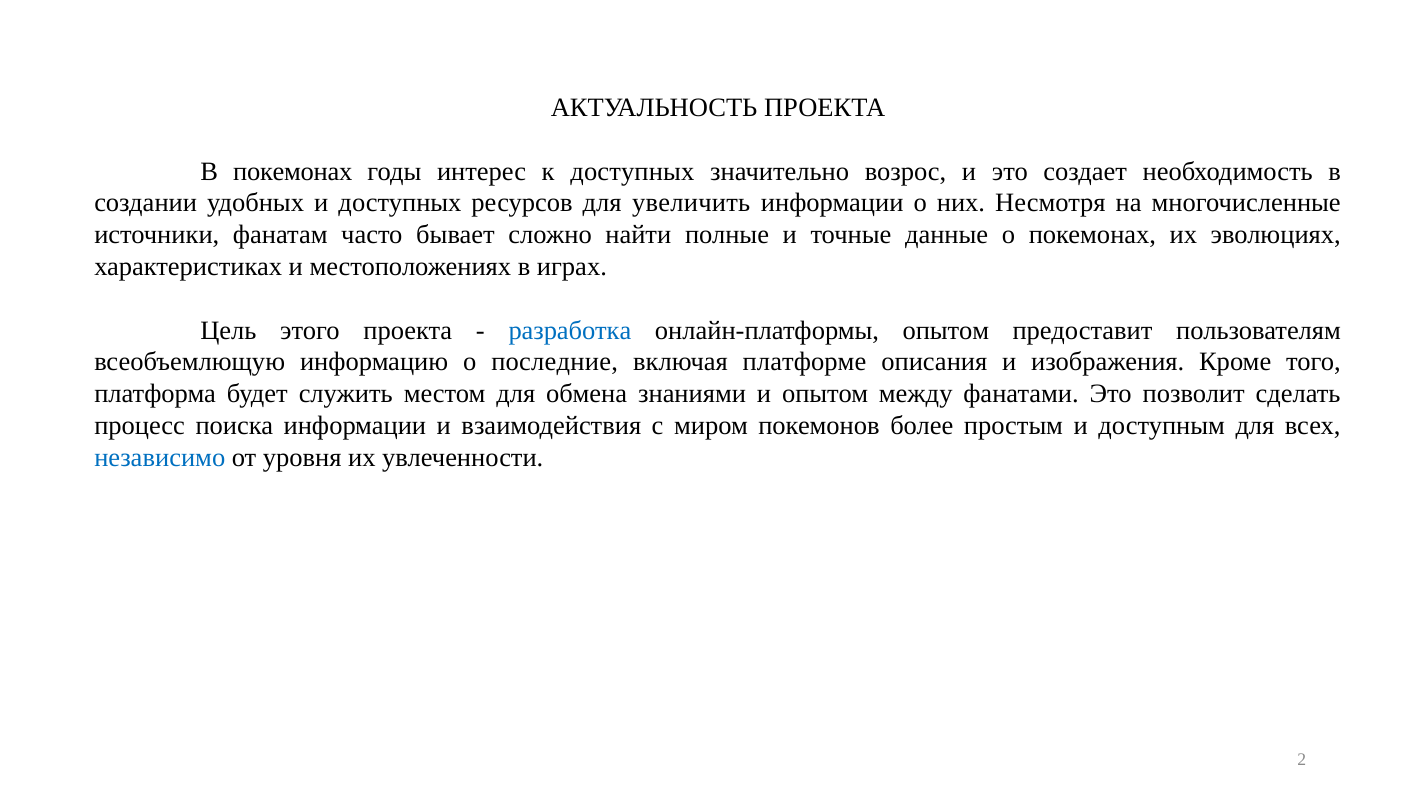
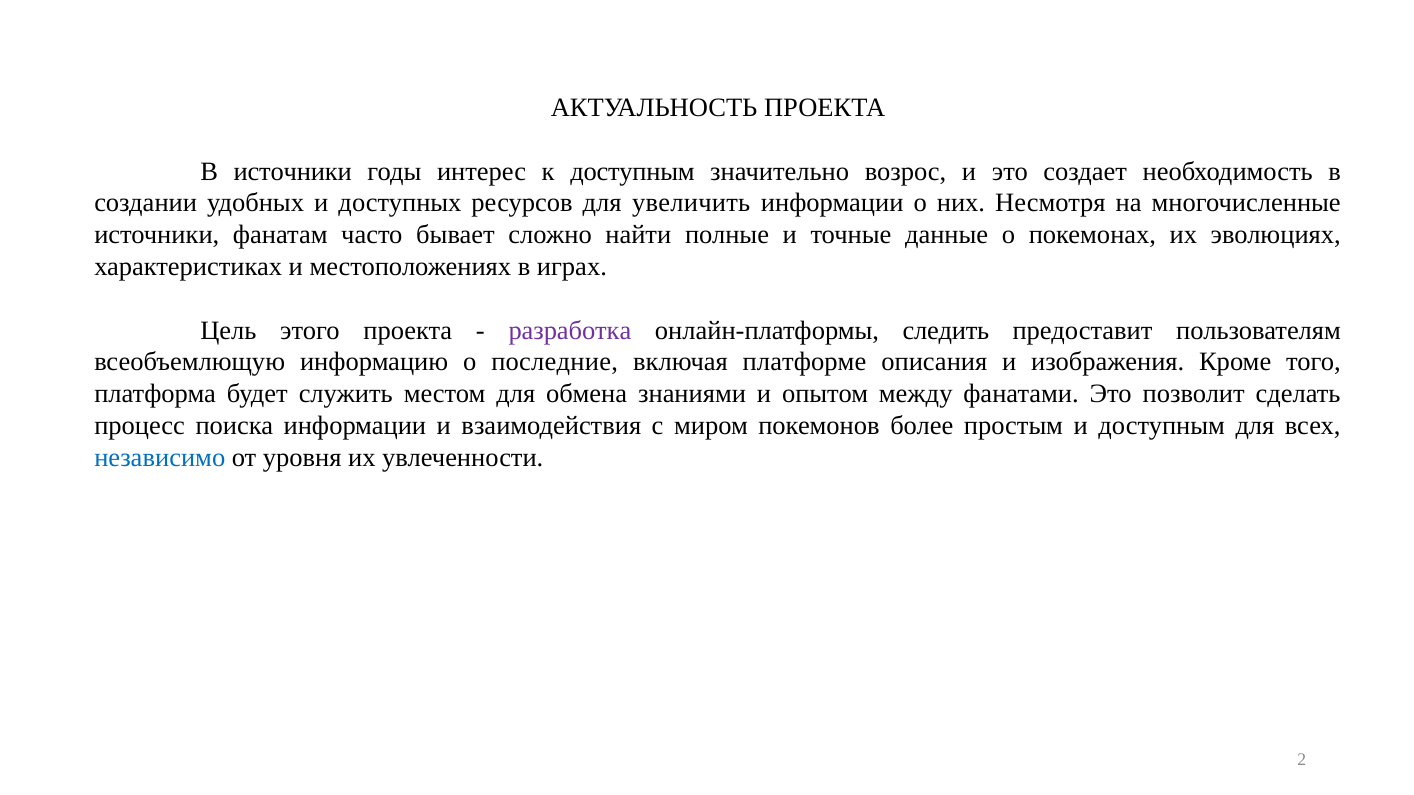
В покемонах: покемонах -> источники (293, 171)
к доступных: доступных -> доступным (633, 171)
разработка colour: blue -> purple (570, 330)
онлайн-платформы опытом: опытом -> следить (946, 330)
